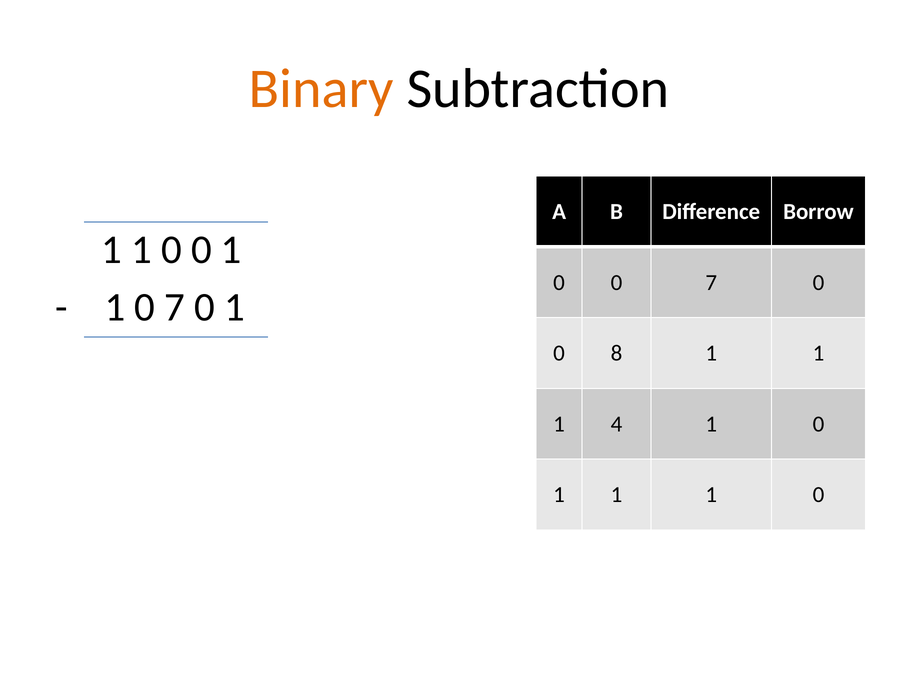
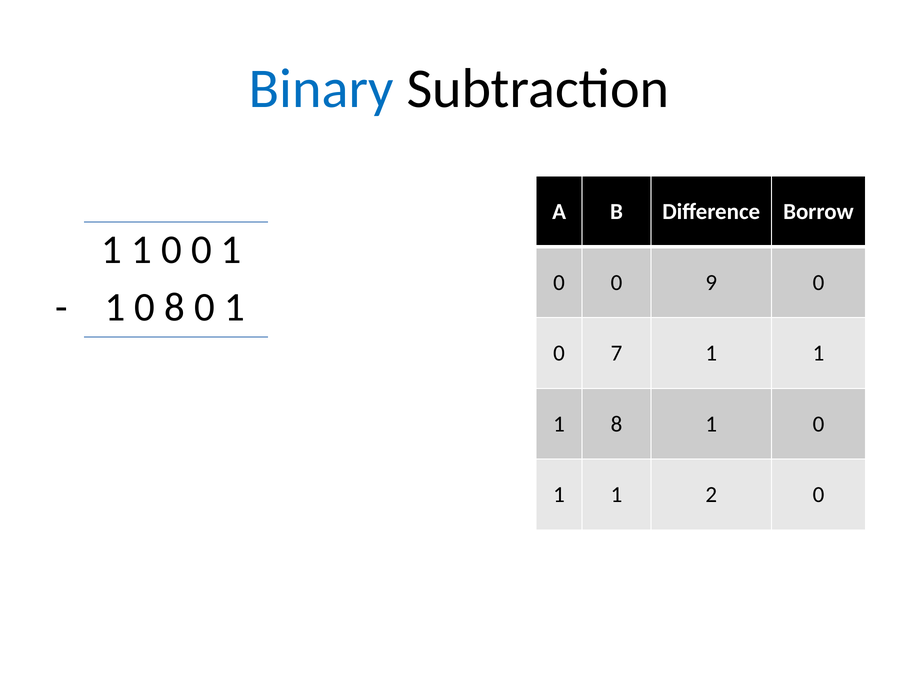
Binary colour: orange -> blue (321, 89)
0 0 7: 7 -> 9 (711, 283)
1 0 7: 7 -> 8 (175, 307)
8: 8 -> 7 (617, 353)
1 4: 4 -> 8 (617, 424)
1: 1 -> 2 (711, 495)
